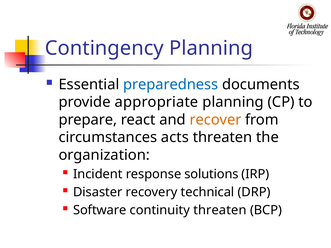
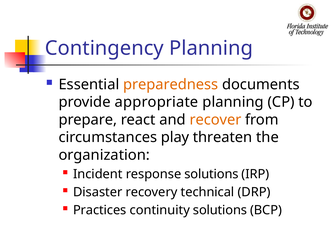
preparedness colour: blue -> orange (171, 85)
acts: acts -> play (175, 138)
Software: Software -> Practices (100, 210)
continuity threaten: threaten -> solutions (220, 210)
